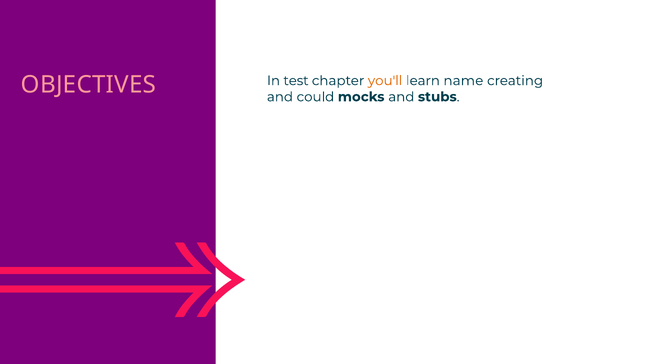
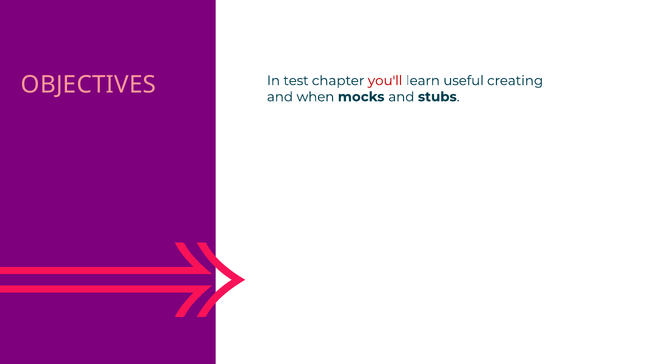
you'll colour: orange -> red (385, 81)
name: name -> useful (464, 81)
could: could -> when (315, 97)
